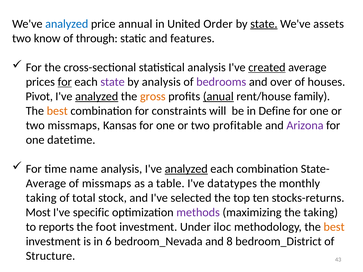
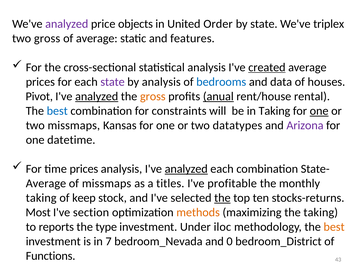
analyzed colour: blue -> purple (67, 24)
annual: annual -> objects (135, 24)
state underline: present -> none (264, 24)
assets: assets -> triplex (329, 24)
two know: know -> gross (47, 38)
of through: through -> average (97, 38)
for underline: present -> none (65, 82)
bedrooms colour: purple -> blue (221, 82)
over: over -> data (281, 82)
family: family -> rental (312, 96)
best colour: orange -> blue (57, 111)
in Define: Define -> Taking (274, 111)
one underline: none -> present (319, 111)
profitable: profitable -> datatypes (237, 125)
time name: name -> prices (84, 169)
table: table -> titles (170, 184)
datatypes: datatypes -> profitable (232, 184)
total: total -> keep (84, 198)
the underline: none -> present (222, 198)
specific: specific -> section (91, 213)
methods colour: purple -> orange (198, 213)
foot: foot -> type (106, 227)
6: 6 -> 7 (109, 242)
8: 8 -> 0 (230, 242)
Structure: Structure -> Functions (51, 256)
